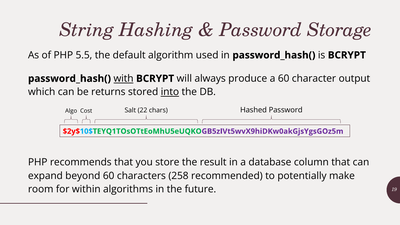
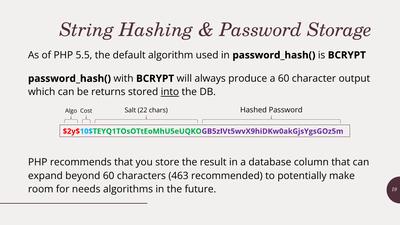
with underline: present -> none (124, 79)
258: 258 -> 463 (179, 176)
within: within -> needs (86, 189)
